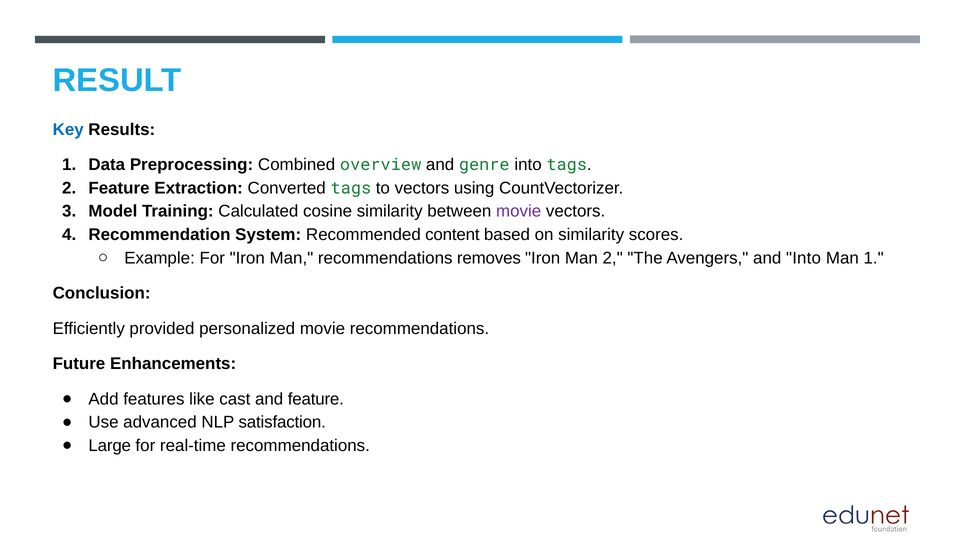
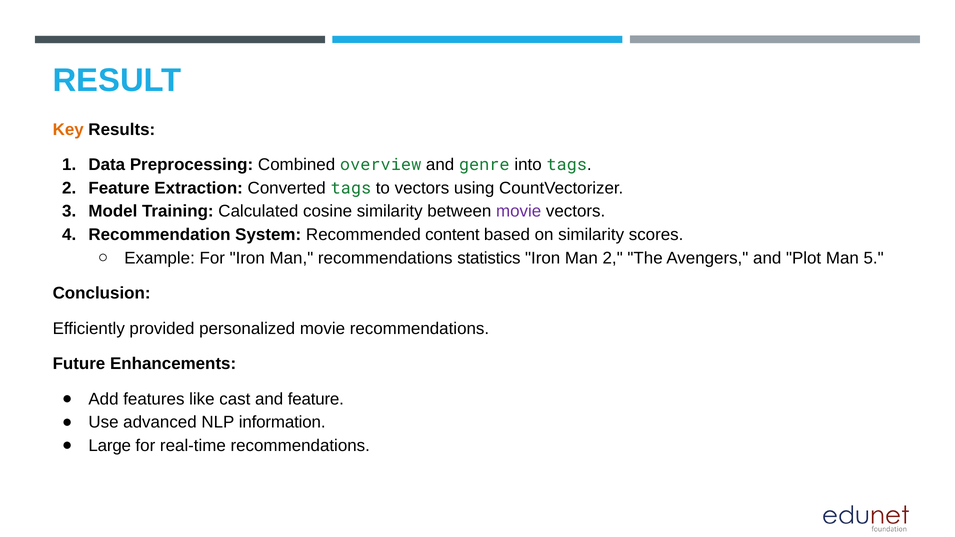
Key colour: blue -> orange (68, 130)
removes: removes -> statistics (489, 258)
and Into: Into -> Plot (804, 258)
Man 1: 1 -> 5 (874, 258)
satisfaction: satisfaction -> information (282, 422)
